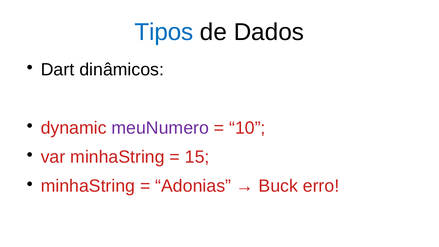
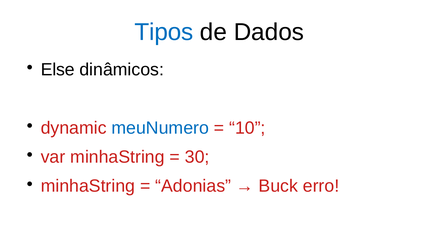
Dart: Dart -> Else (58, 70)
meuNumero colour: purple -> blue (160, 128)
15: 15 -> 30 (197, 157)
